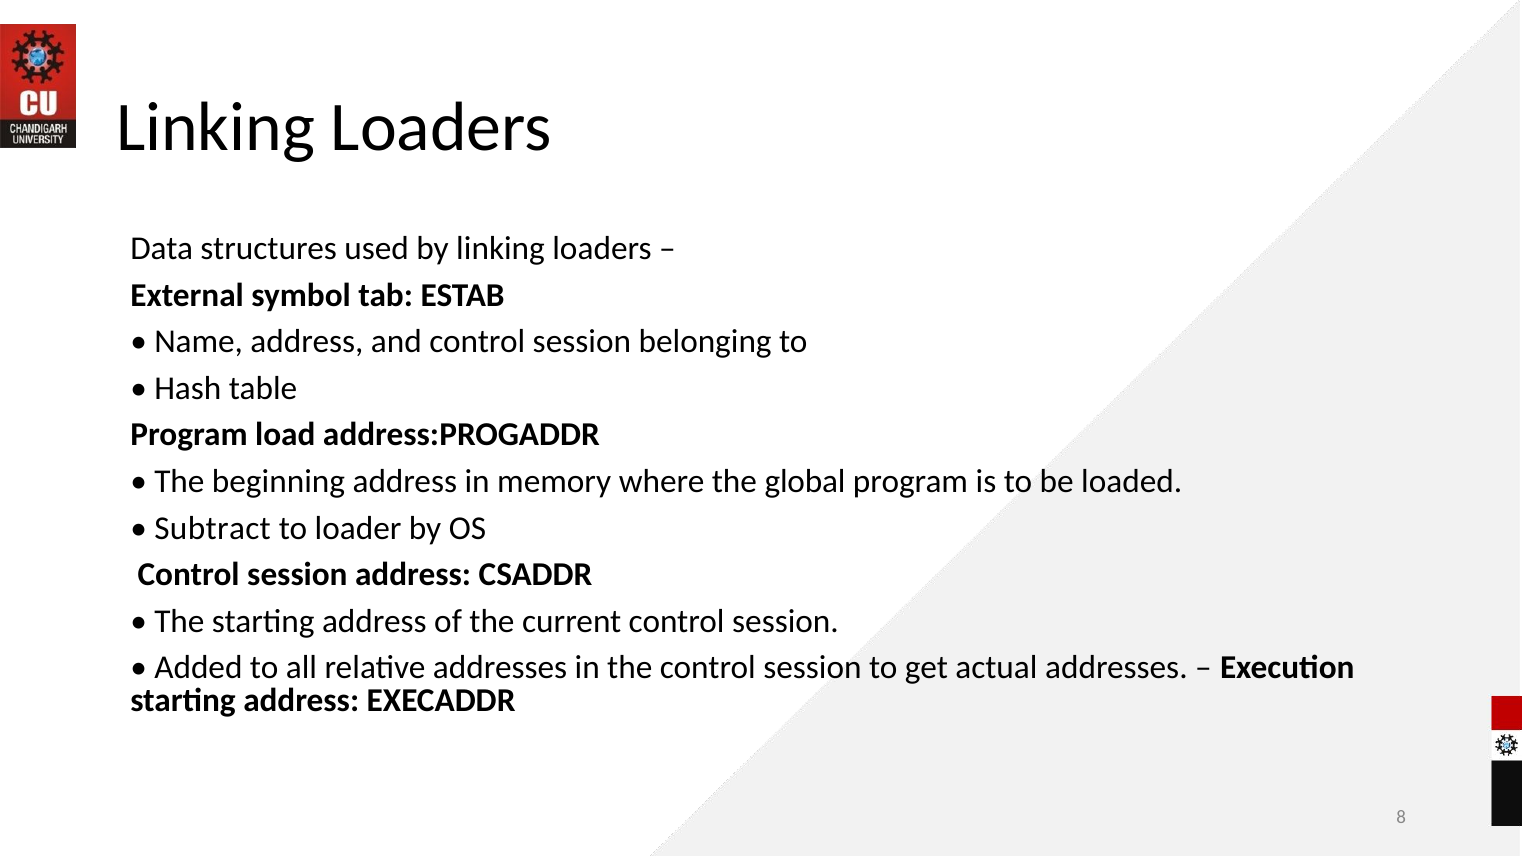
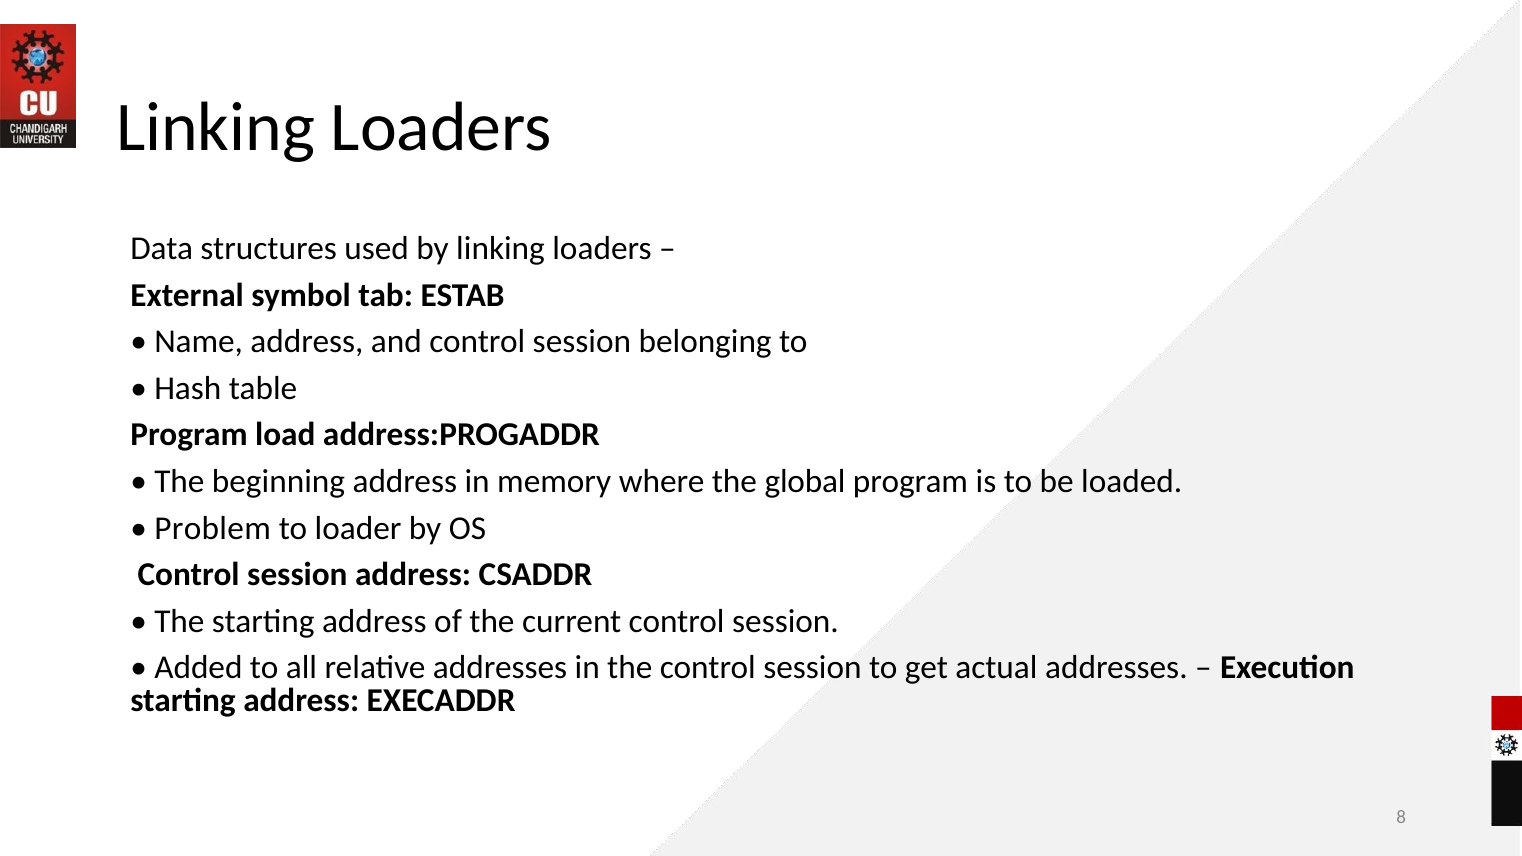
Subtract: Subtract -> Problem (213, 528)
